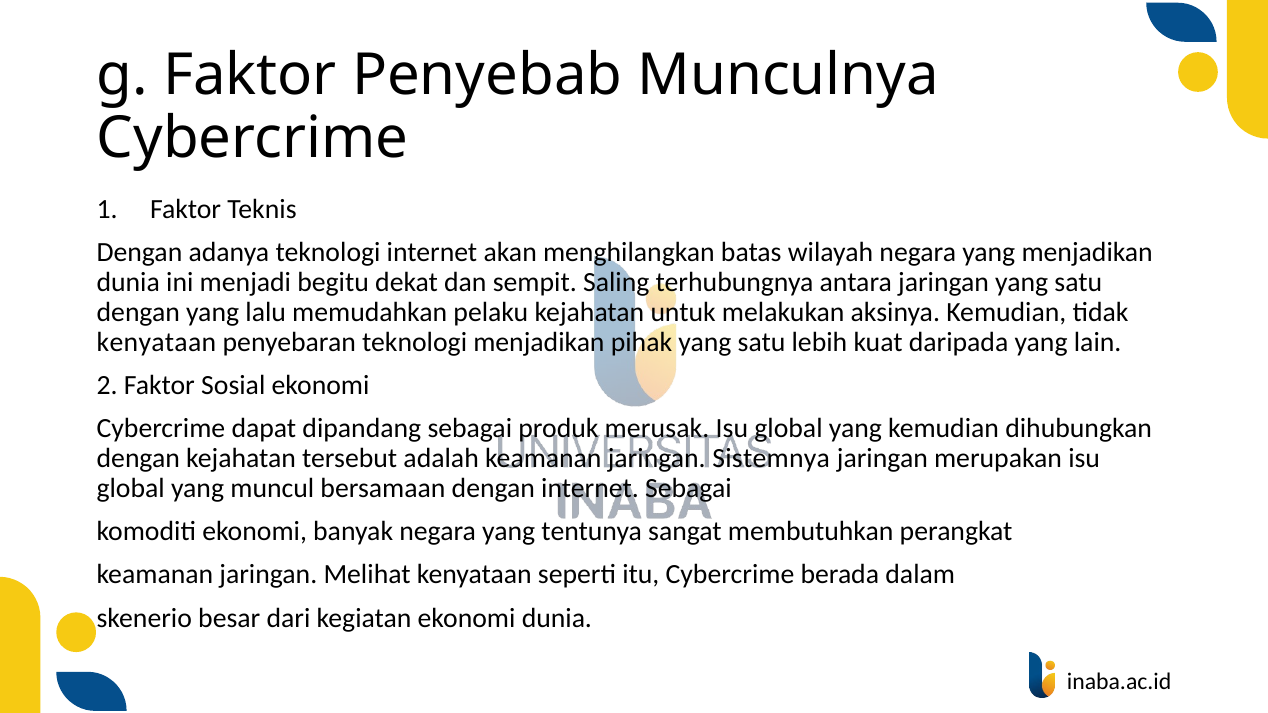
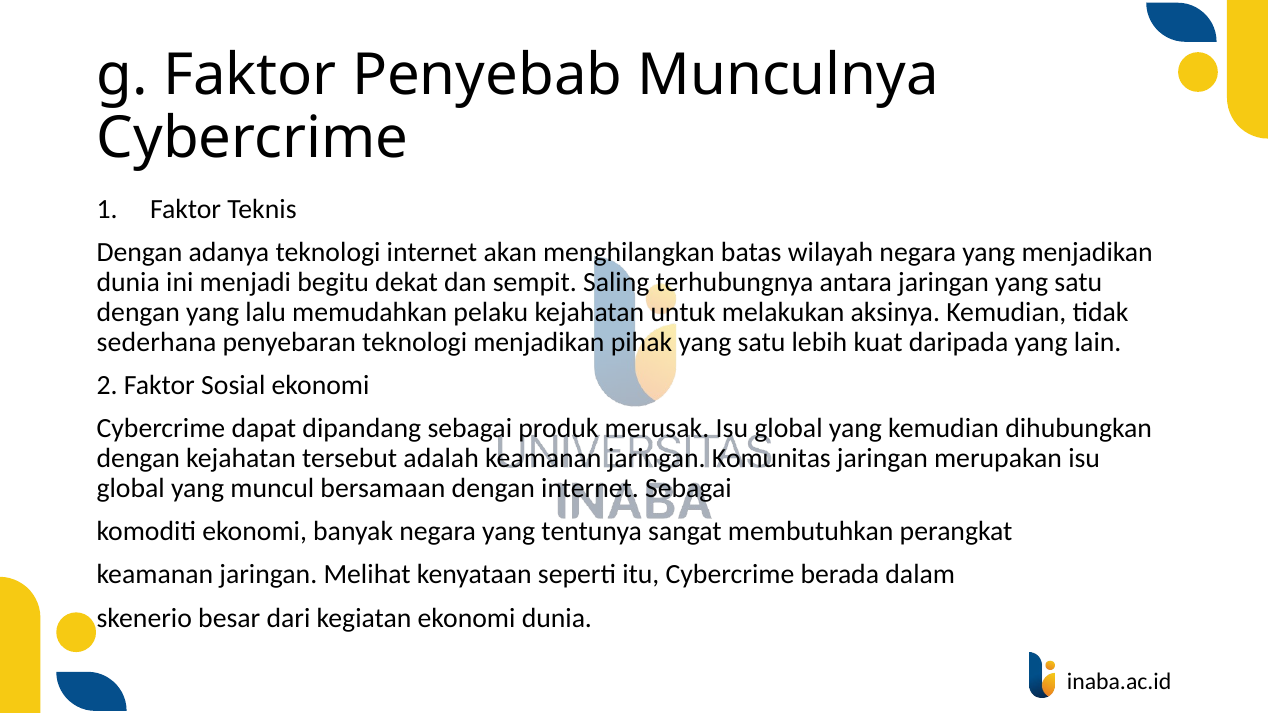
kenyataan: kenyataan -> sederhana (156, 342)
Sistemnya: Sistemnya -> Komunitas (771, 459)
